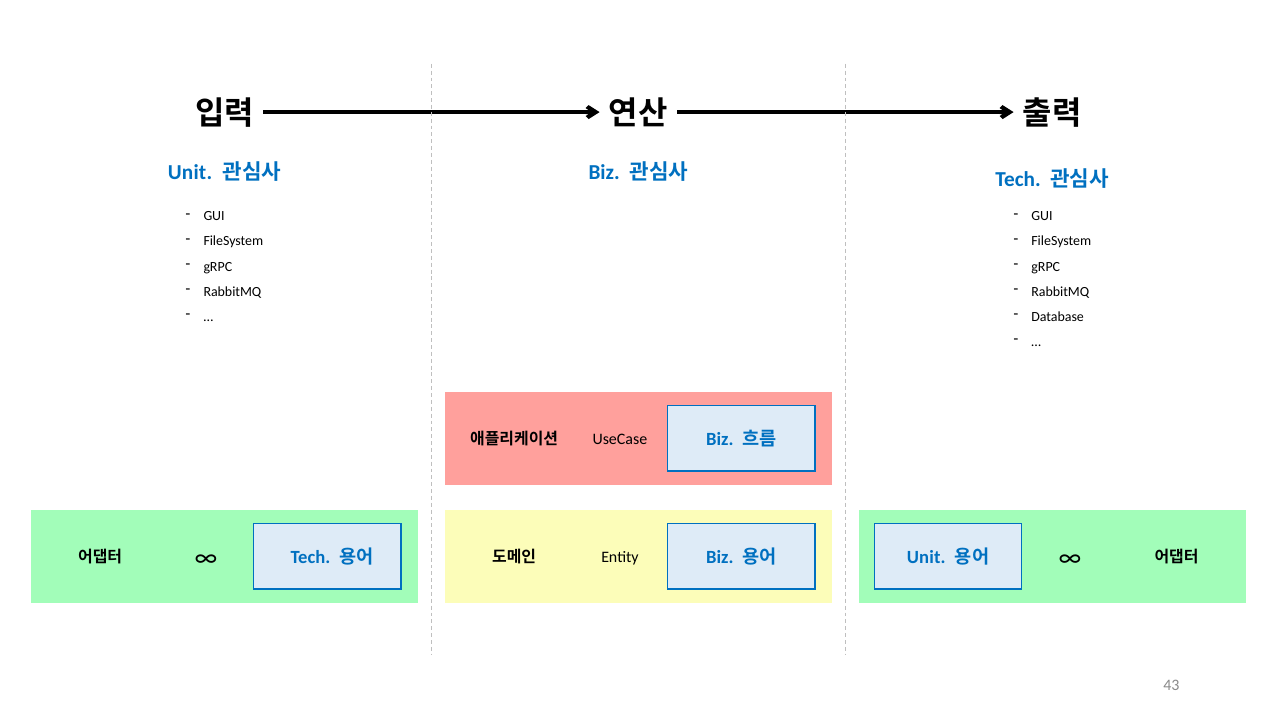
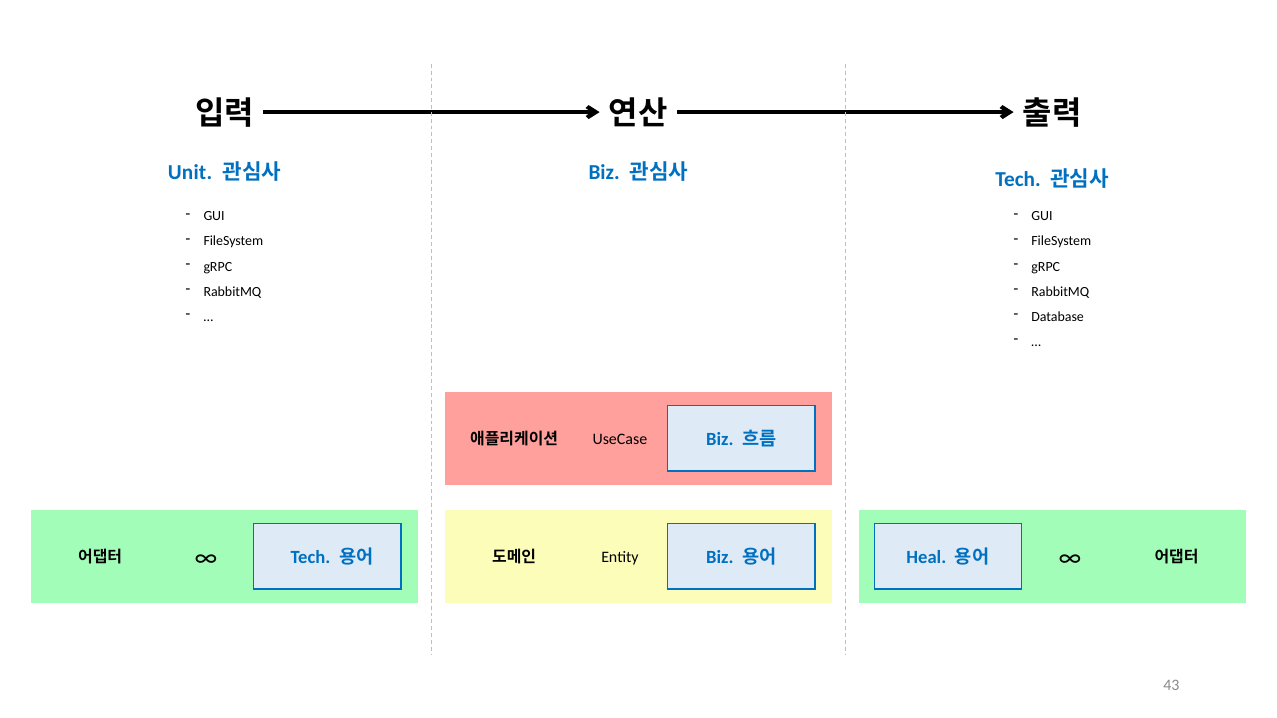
Unit: Unit -> Heal (926, 558)
